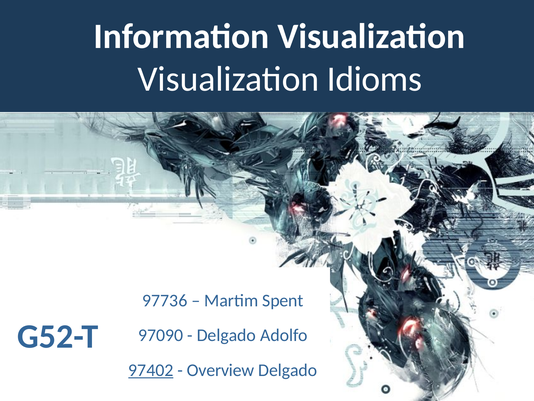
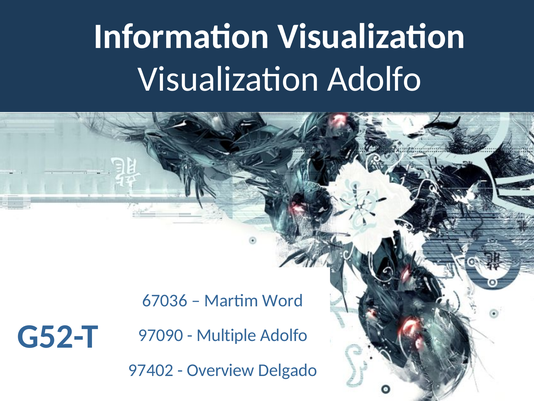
Visualization Idioms: Idioms -> Adolfo (374, 79)
97736: 97736 -> 67036 (165, 300)
Spent: Spent -> Word (283, 300)
Delgado: Delgado -> Multiple (226, 335)
97402 underline: present -> none (151, 370)
